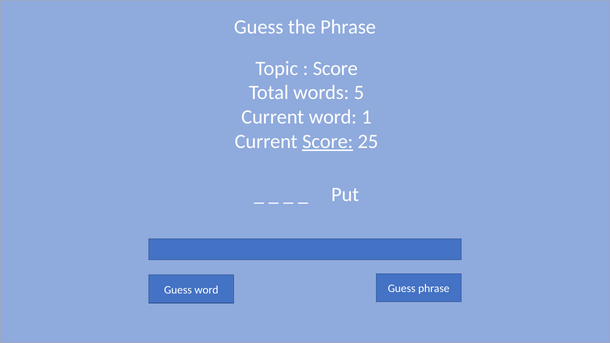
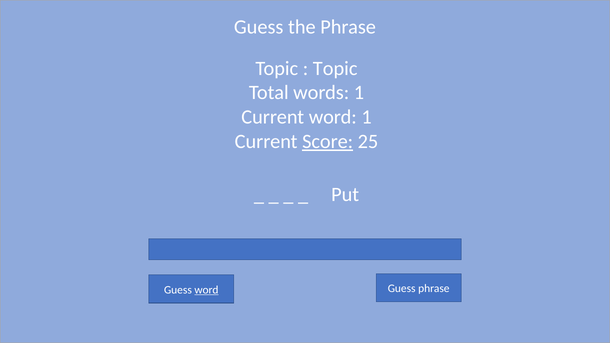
Score: Score -> Topic (335, 68)
words 5: 5 -> 1 (359, 93)
word underline: none -> present (206, 290)
